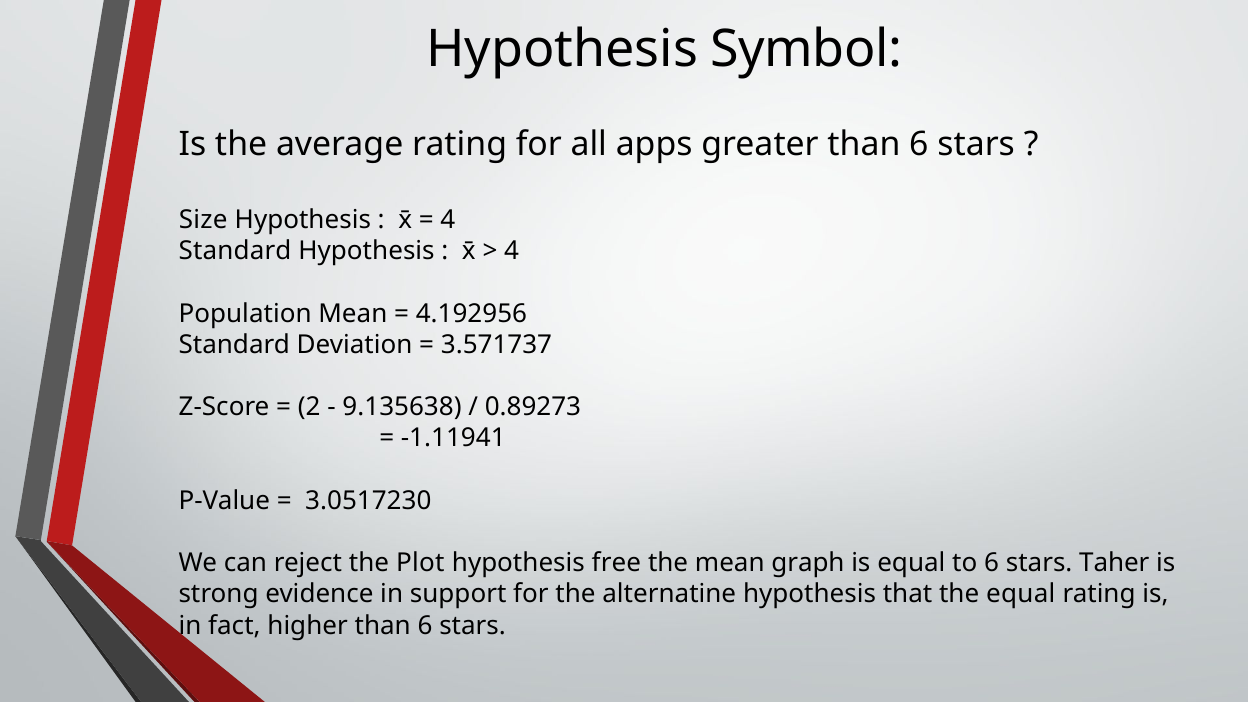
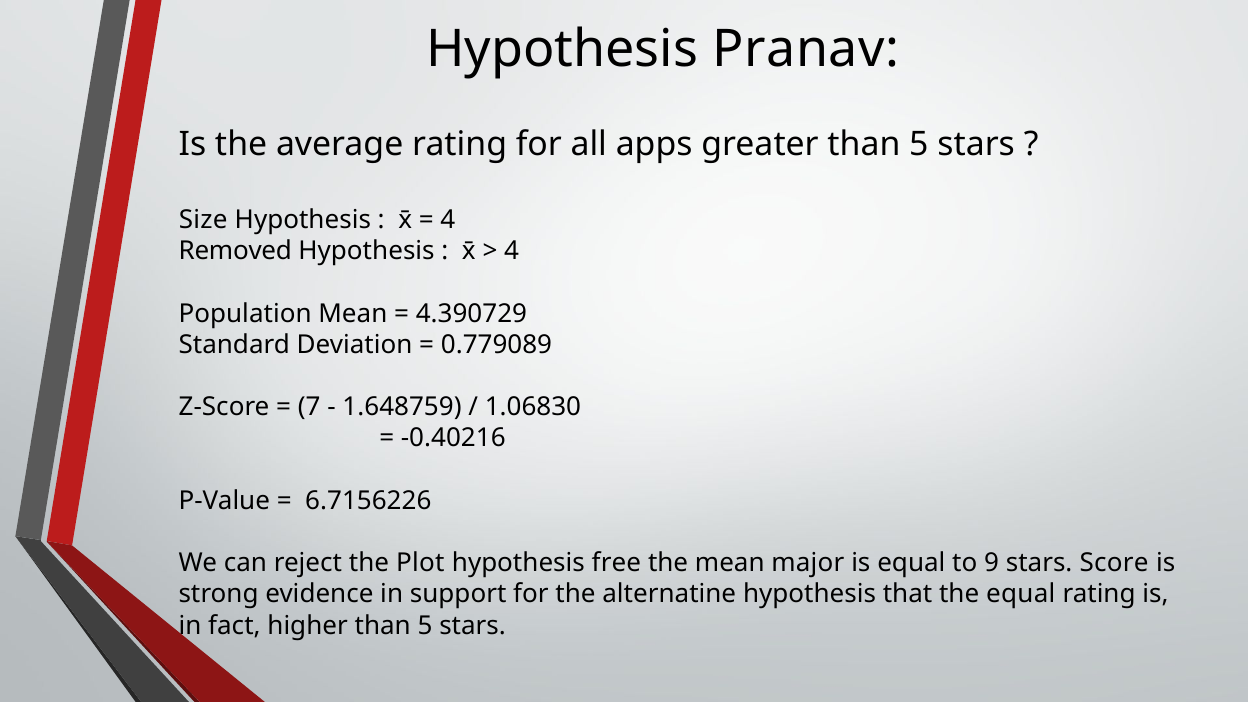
Symbol: Symbol -> Pranav (806, 50)
greater than 6: 6 -> 5 (919, 144)
Standard: Standard -> Removed (235, 251)
4.192956: 4.192956 -> 4.390729 (471, 313)
3.571737: 3.571737 -> 0.779089 (496, 345)
2: 2 -> 7 (309, 407)
9.135638: 9.135638 -> 1.648759 (402, 407)
0.89273: 0.89273 -> 1.06830 (533, 407)
-1.11941: -1.11941 -> -0.40216 (453, 438)
3.0517230: 3.0517230 -> 6.7156226 (368, 501)
graph: graph -> major (808, 563)
to 6: 6 -> 9 (992, 563)
Taher: Taher -> Score (1114, 563)
higher than 6: 6 -> 5 (425, 626)
